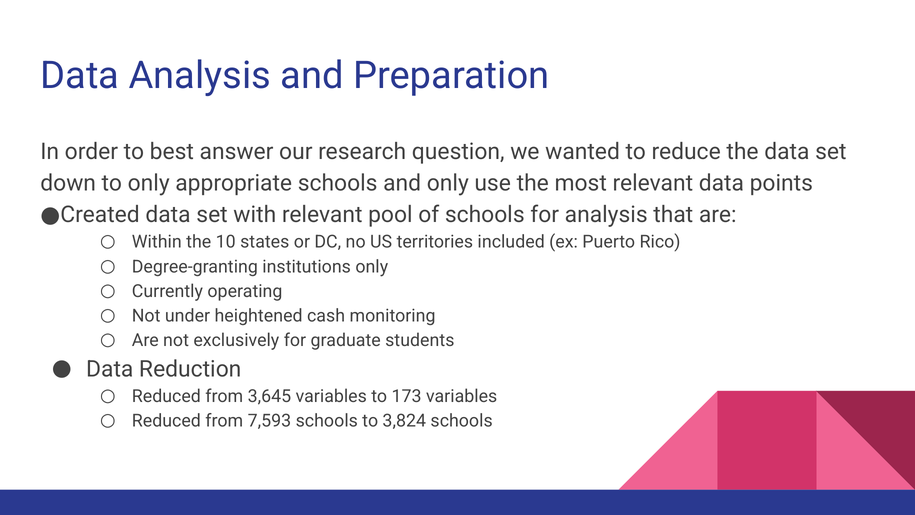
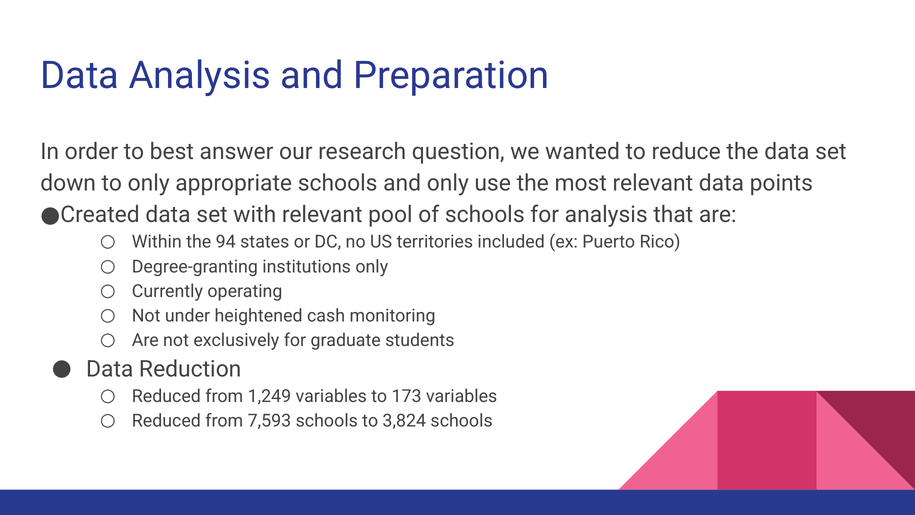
10: 10 -> 94 (226, 242)
3,645: 3,645 -> 1,249 (269, 396)
